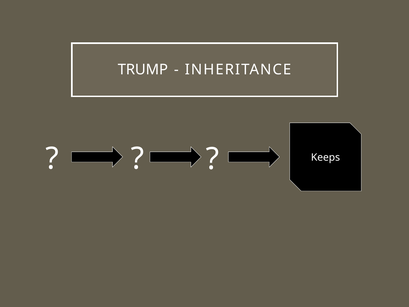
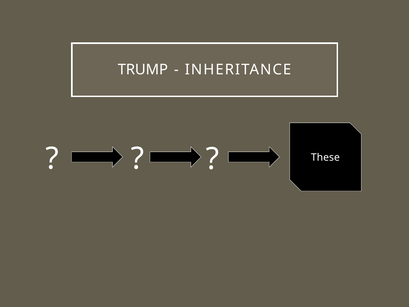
Keeps: Keeps -> These (325, 157)
